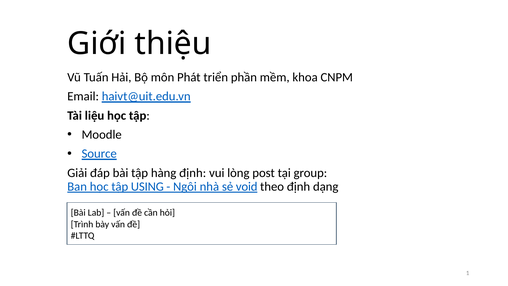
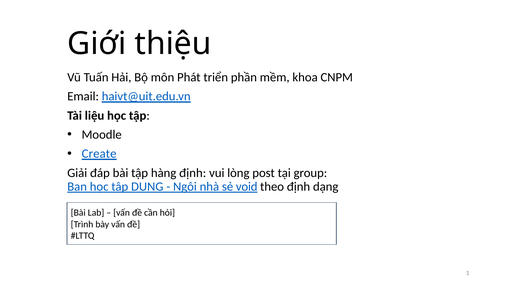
Source: Source -> Create (99, 154)
USING: USING -> DUNG (147, 187)
